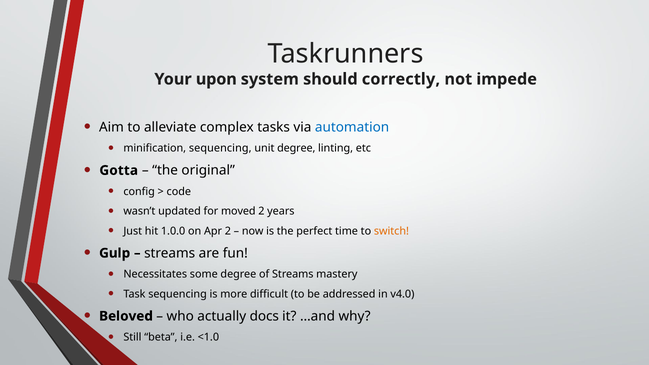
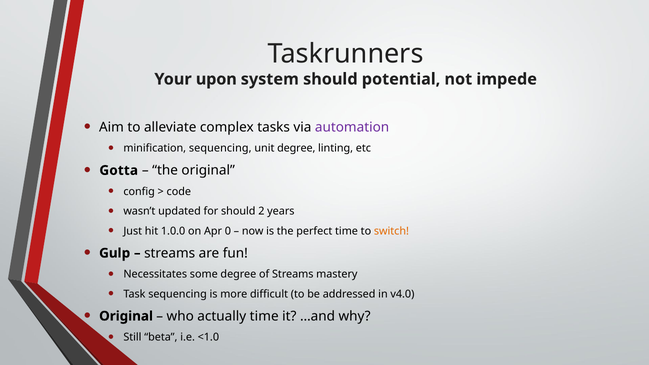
correctly: correctly -> potential (401, 79)
automation colour: blue -> purple (352, 127)
for moved: moved -> should (238, 211)
Apr 2: 2 -> 0 (228, 231)
Beloved: Beloved -> Original (126, 316)
actually docs: docs -> time (264, 316)
